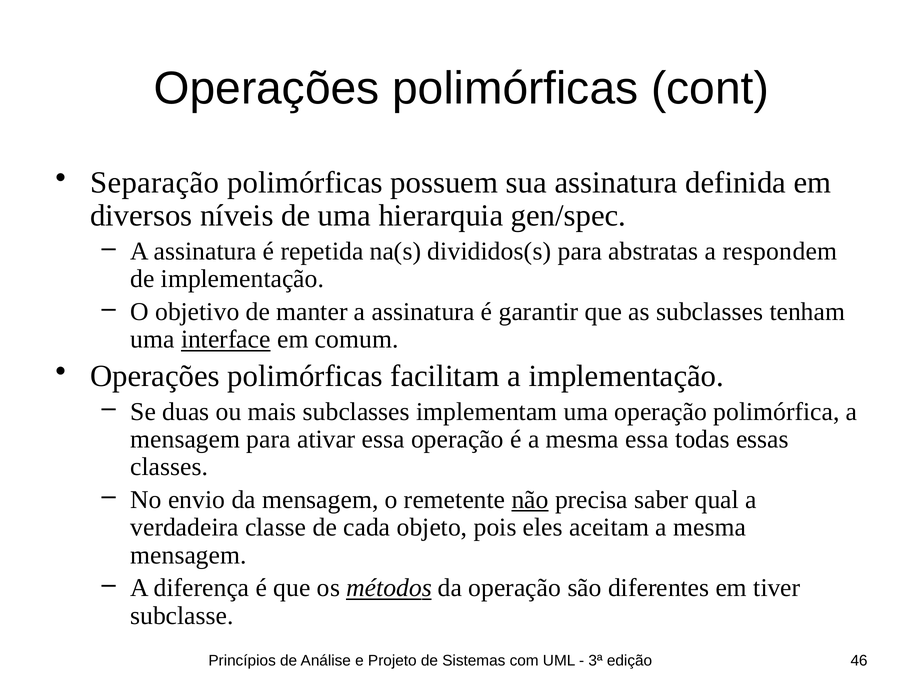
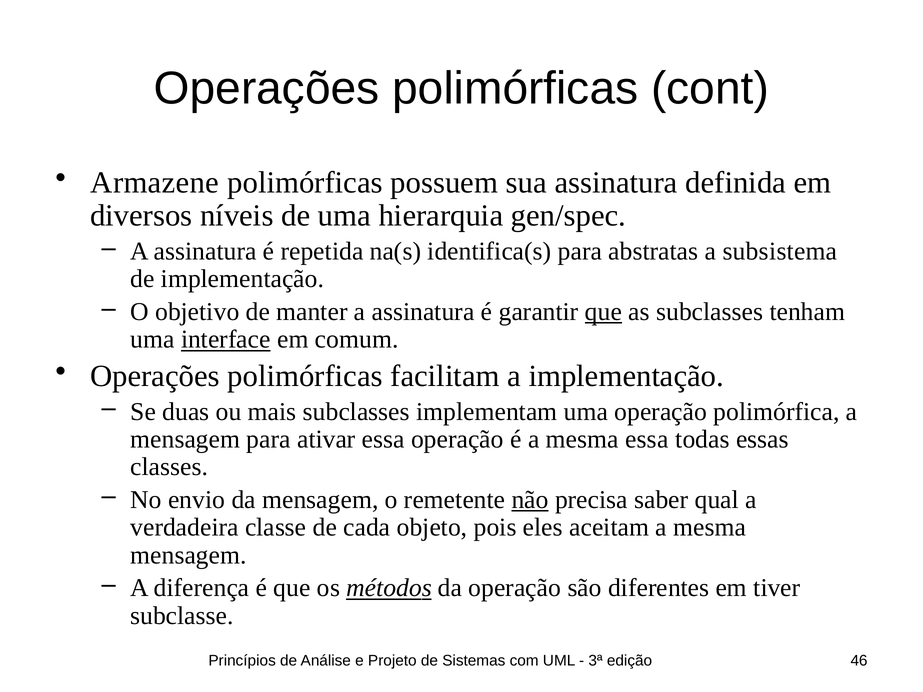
Separação: Separação -> Armazene (155, 183)
divididos(s: divididos(s -> identifica(s (489, 251)
respondem: respondem -> subsistema (780, 251)
que underline: none -> present (604, 312)
